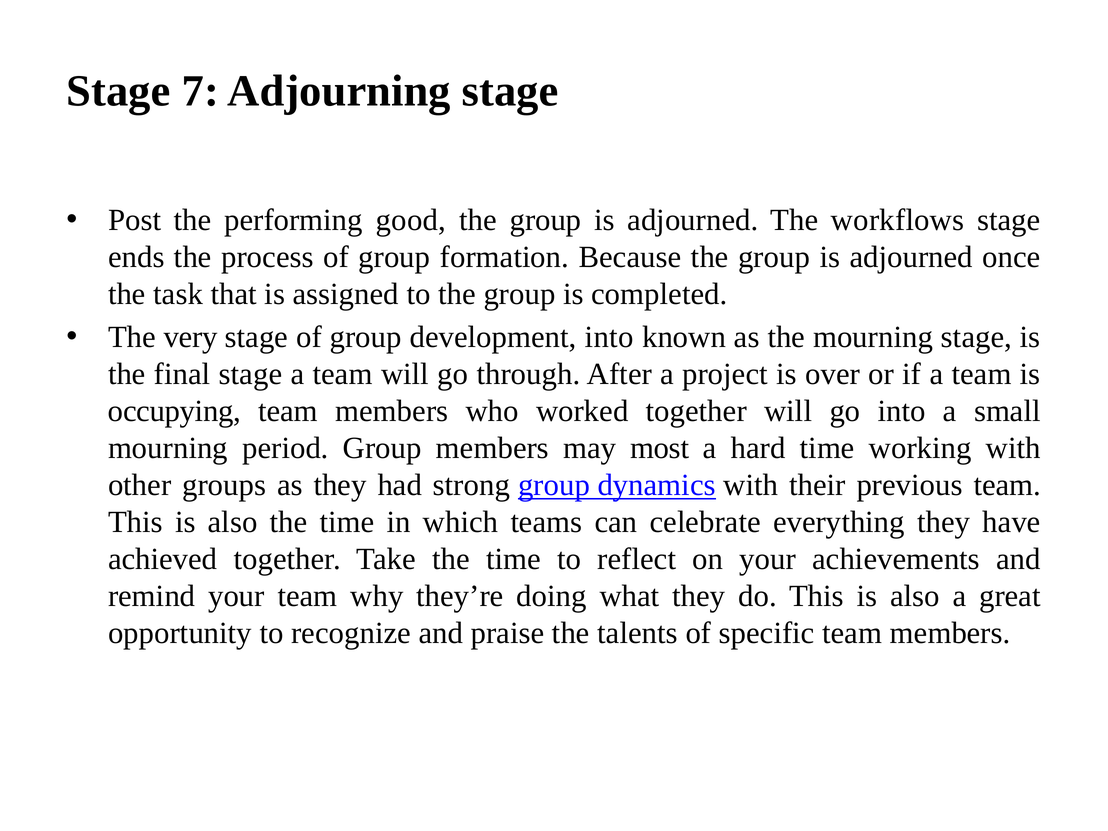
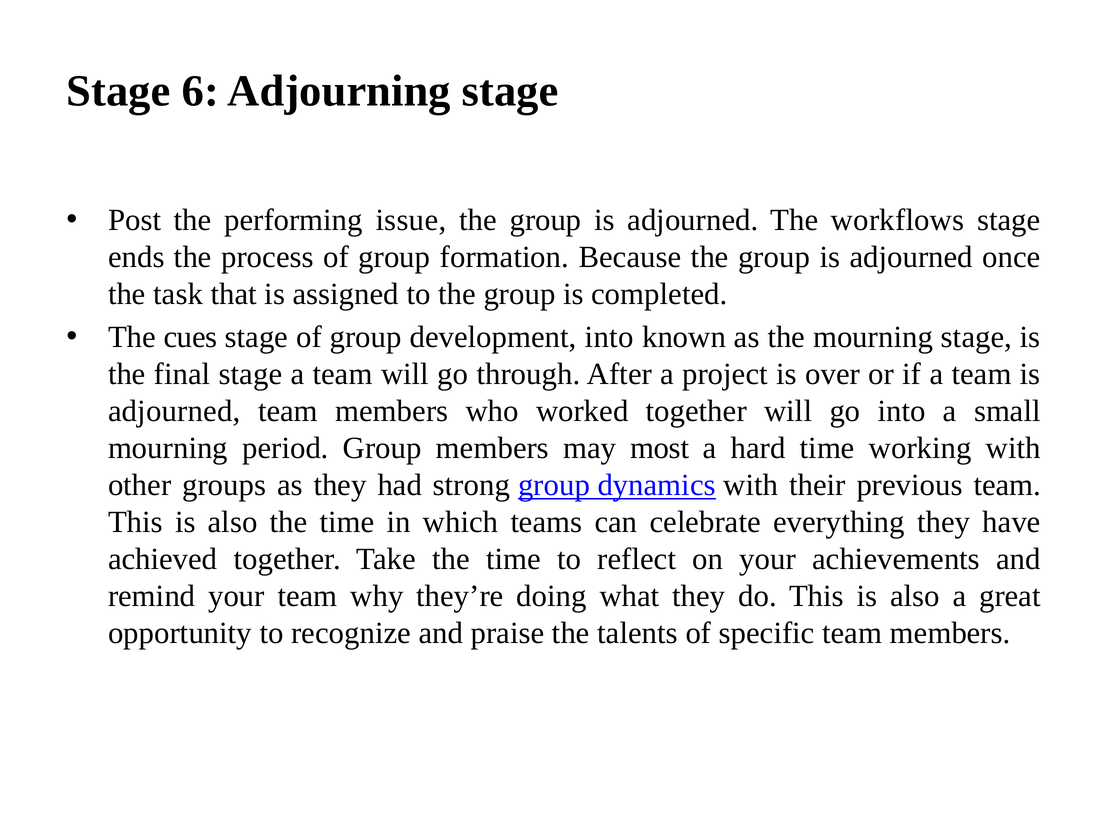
7: 7 -> 6 (200, 91)
good: good -> issue (411, 220)
very: very -> cues (191, 337)
occupying: occupying -> adjourned (174, 411)
